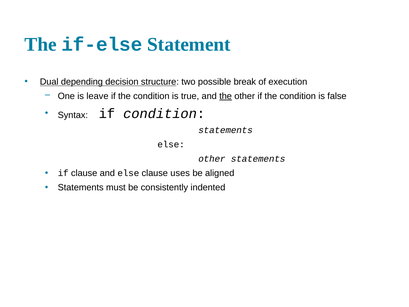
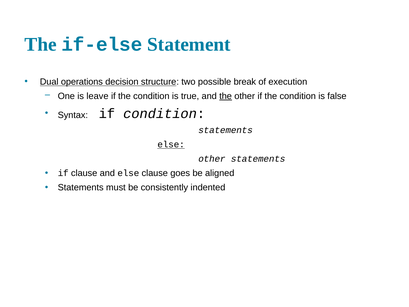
depending: depending -> operations (82, 82)
else underline: none -> present (171, 144)
uses: uses -> goes (180, 173)
